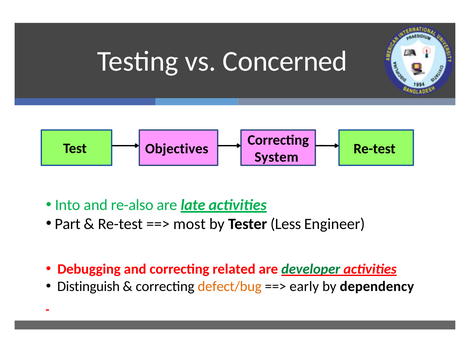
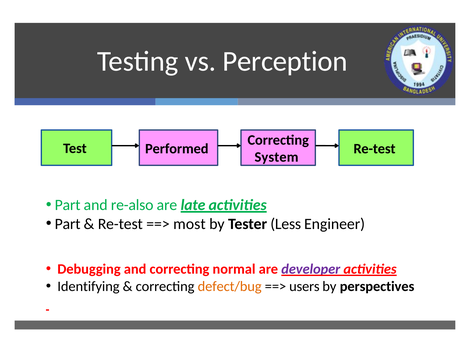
Concerned: Concerned -> Perception (285, 61)
Objectives: Objectives -> Performed (177, 148)
Into: Into -> Part (68, 205)
related: related -> normal (234, 269)
developer colour: green -> purple (311, 269)
Distinguish: Distinguish -> Identifying (88, 286)
early: early -> users (304, 286)
dependency: dependency -> perspectives (377, 286)
